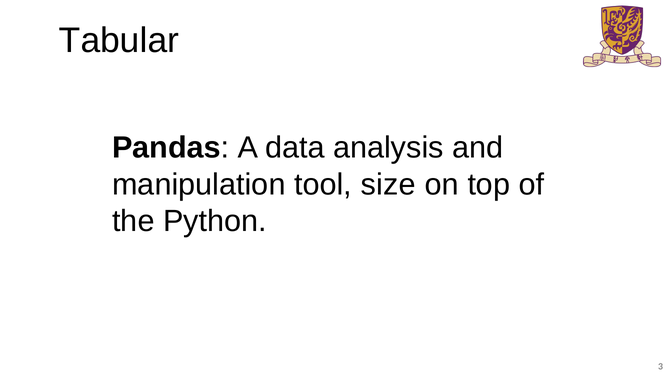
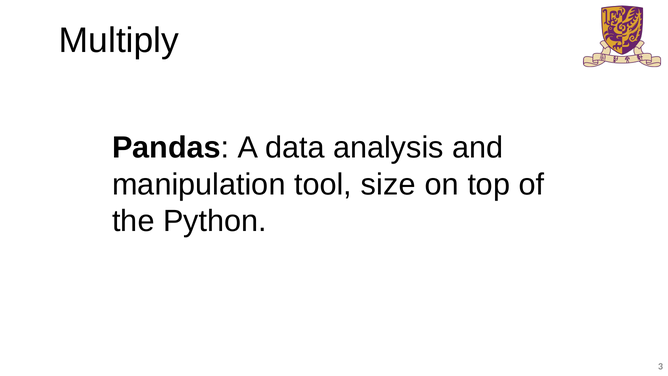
Tabular: Tabular -> Multiply (119, 41)
